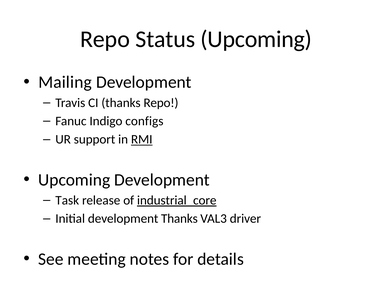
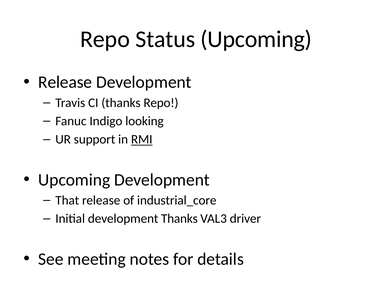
Mailing: Mailing -> Release (65, 82)
configs: configs -> looking (144, 121)
Task: Task -> That (67, 200)
industrial_core underline: present -> none (177, 200)
